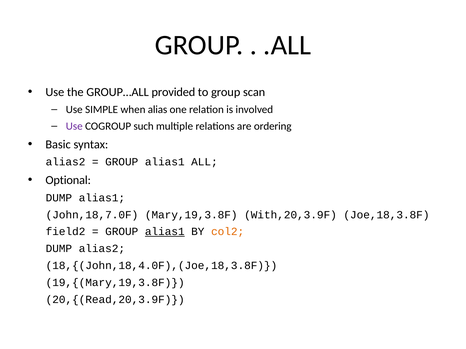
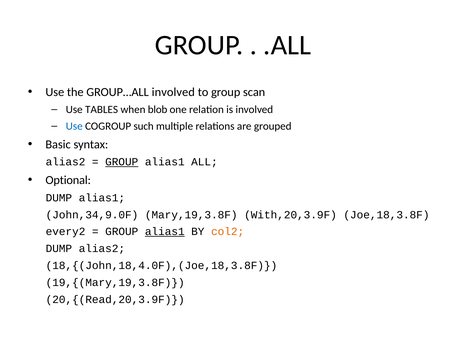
GROUP…ALL provided: provided -> involved (173, 92)
SIMPLE: SIMPLE -> TABLES (102, 110)
alias: alias -> blob (158, 110)
Use colour: purple -> blue (74, 126)
ordering: ordering -> grouped (273, 126)
GROUP underline: none -> present (122, 162)
John,18,7.0F: John,18,7.0F -> John,34,9.0F (92, 215)
field2: field2 -> every2 (66, 232)
